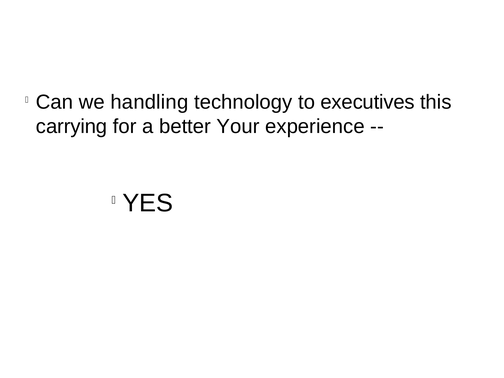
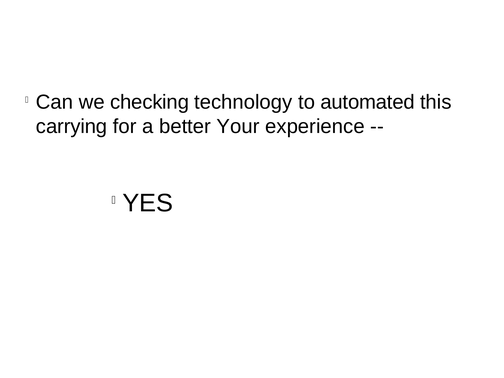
handling: handling -> checking (150, 102)
executives: executives -> automated (368, 102)
